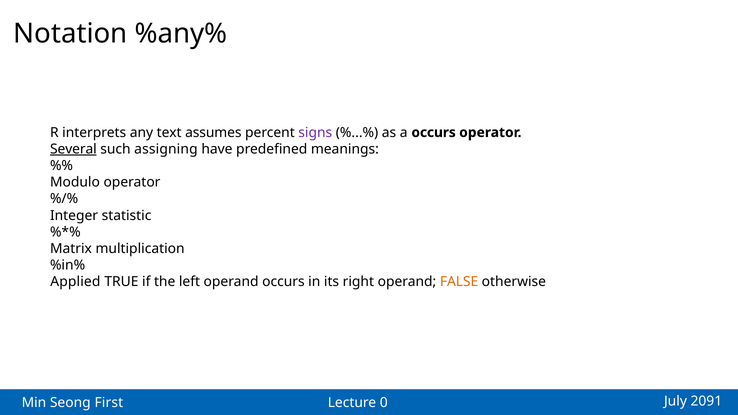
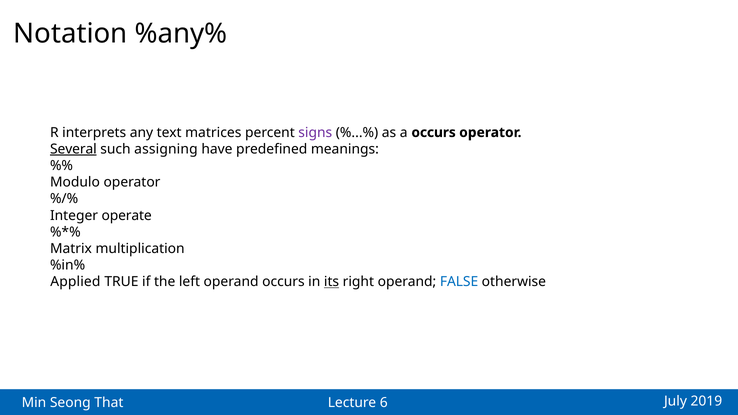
assumes: assumes -> matrices (213, 132)
statistic: statistic -> operate (127, 216)
its underline: none -> present (332, 282)
FALSE colour: orange -> blue (459, 282)
First: First -> That (109, 403)
0: 0 -> 6 (384, 403)
2091: 2091 -> 2019 (706, 402)
